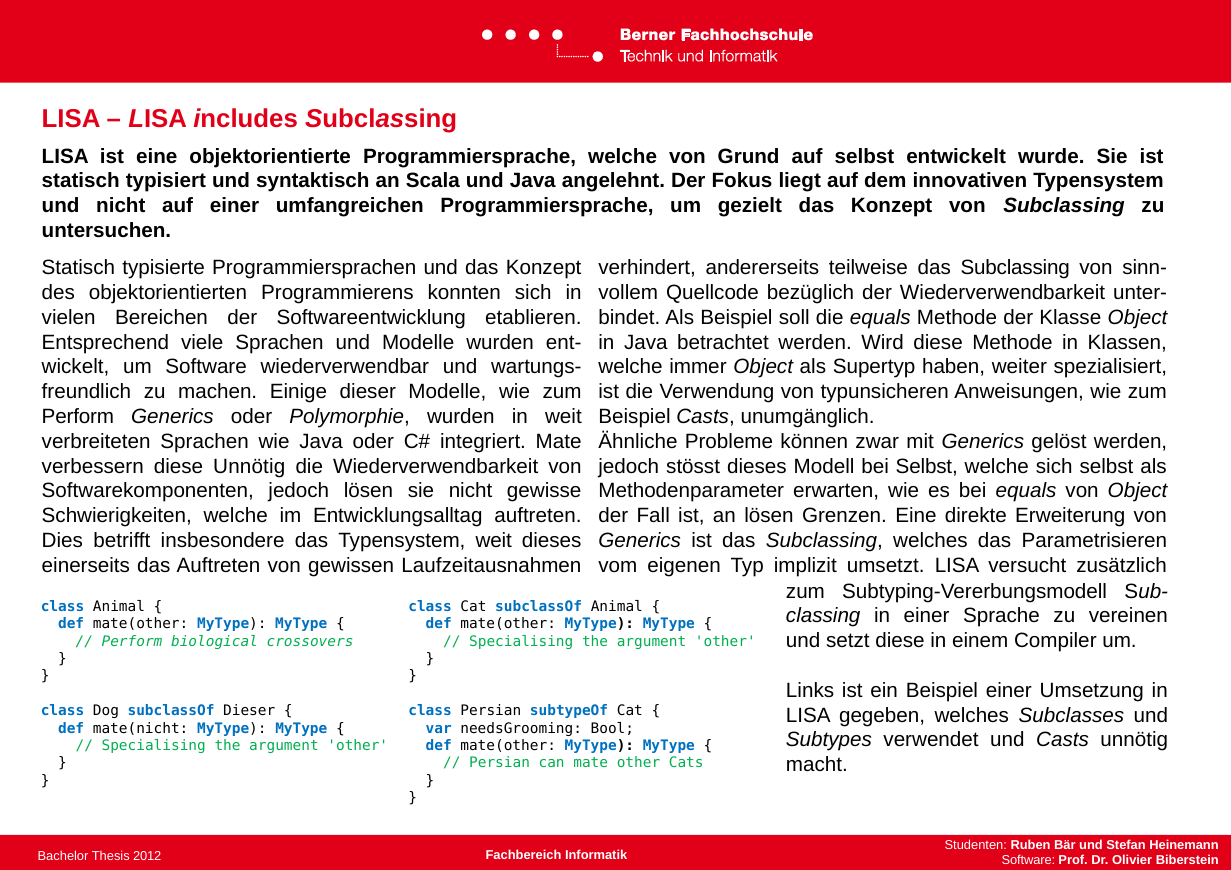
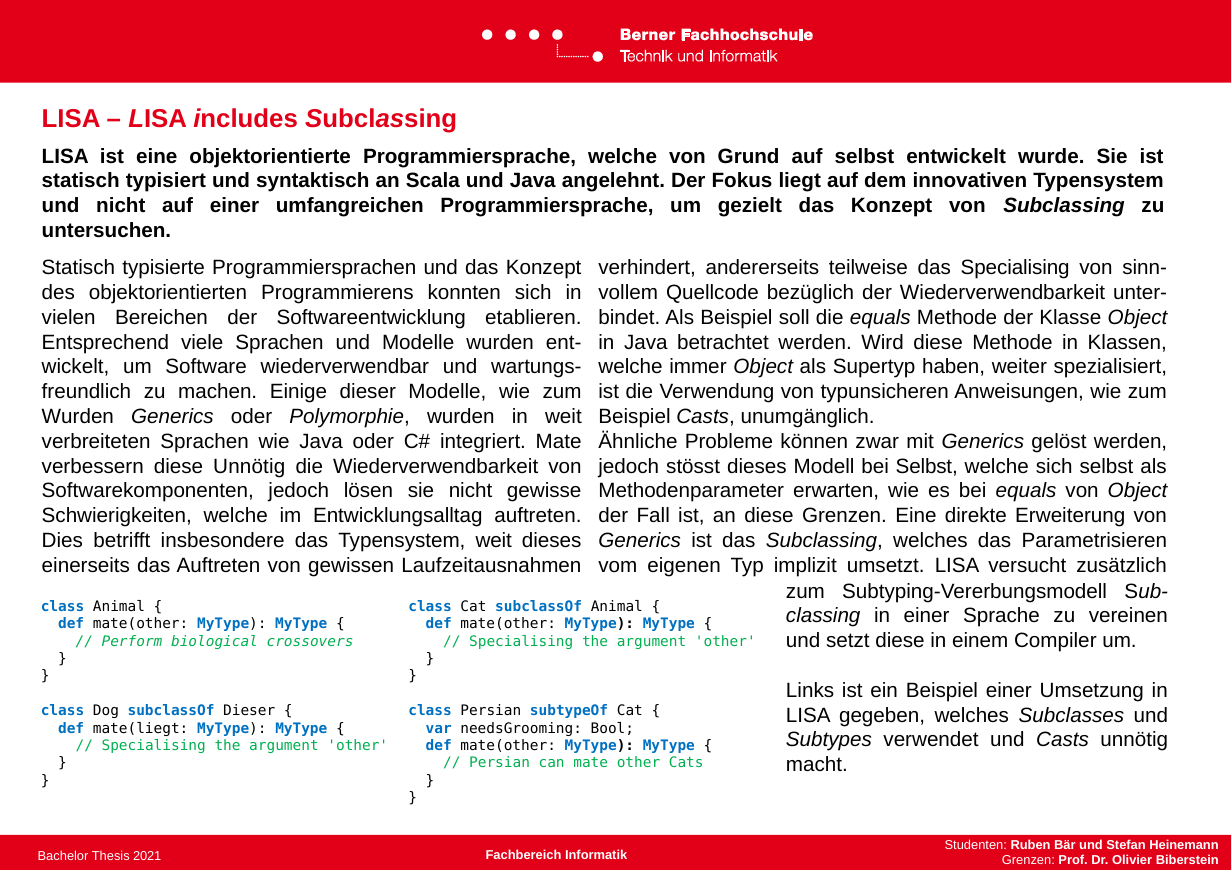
teilweise das Subclassing: Subclassing -> Specialising (1015, 268)
Perform: Perform -> Wurden (78, 416)
an lösen: lösen -> diese (769, 515)
mate(nicht: mate(nicht -> mate(liegt (141, 728)
2012: 2012 -> 2021 (147, 856)
Software: Software -> Grenzen (1028, 860)
